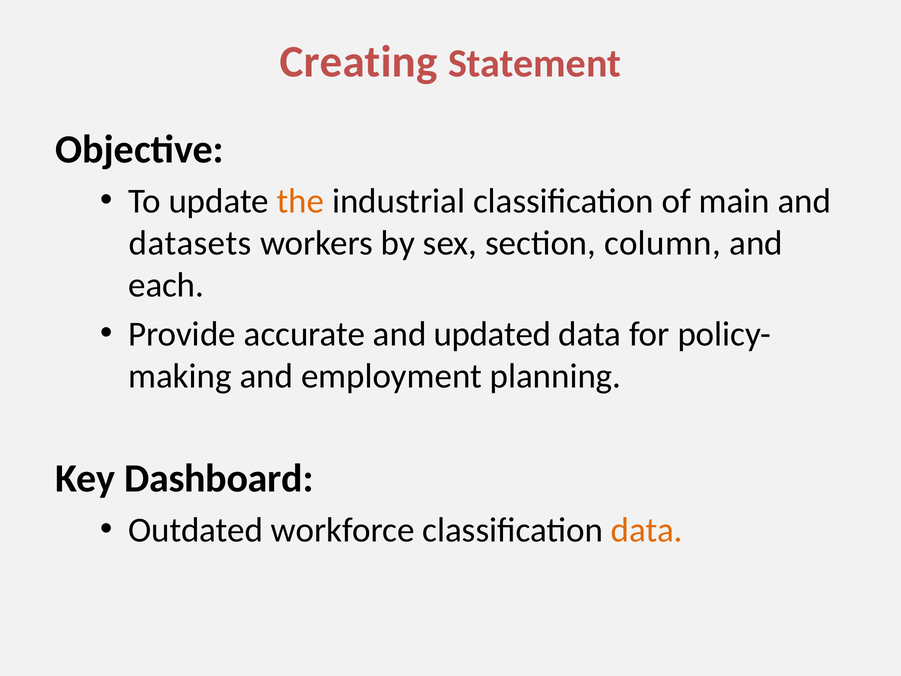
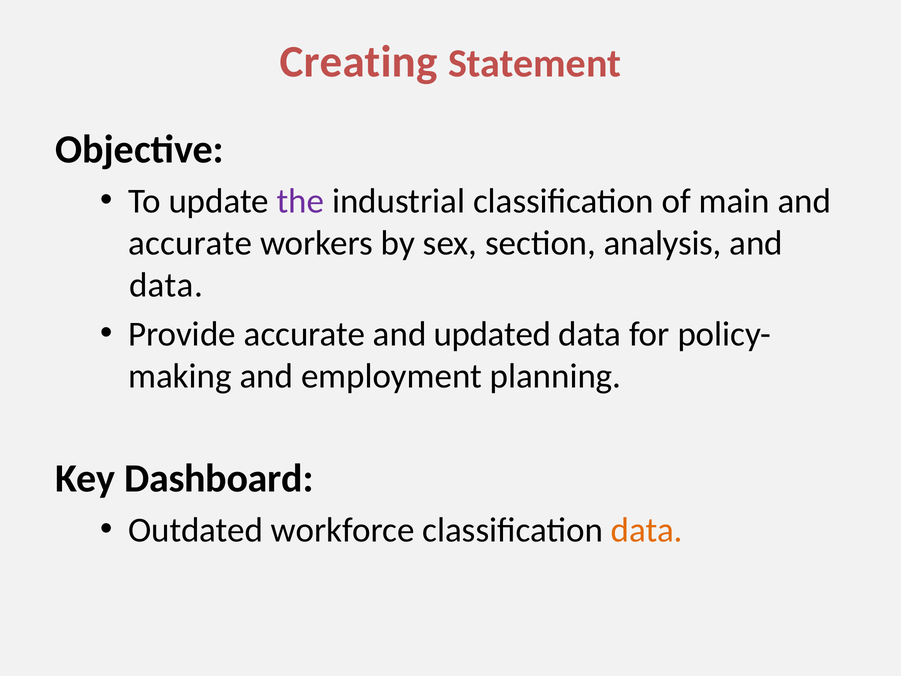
the colour: orange -> purple (300, 201)
datasets: datasets -> accurate (190, 243)
column: column -> analysis (663, 243)
each: each -> data (166, 285)
